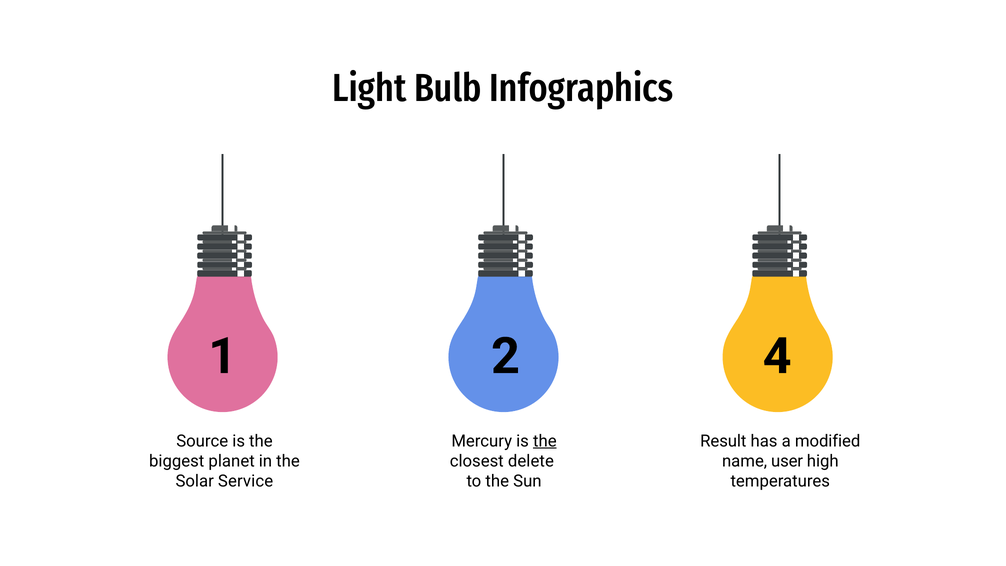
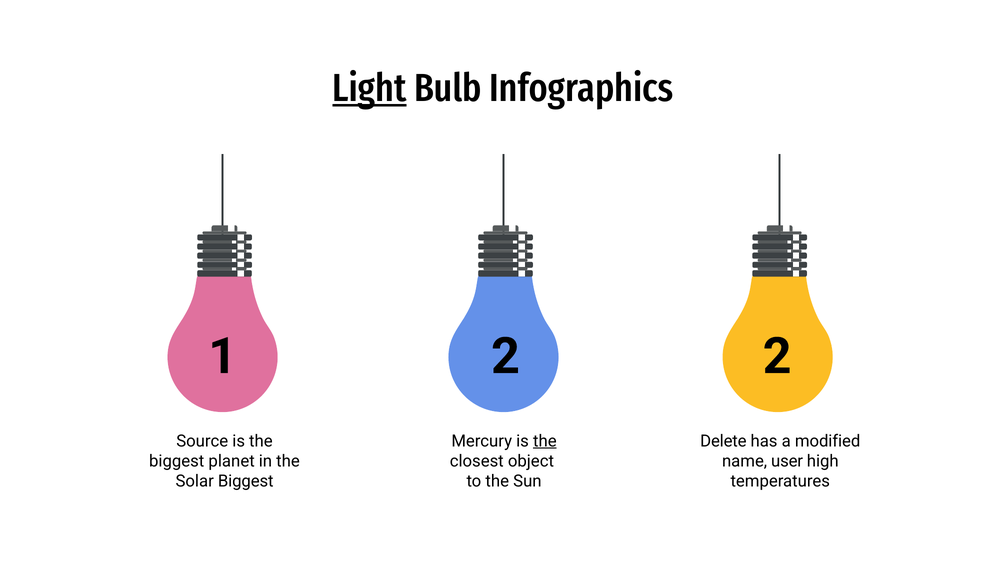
Light underline: none -> present (370, 88)
2 4: 4 -> 2 (777, 356)
Result: Result -> Delete (723, 441)
delete: delete -> object (531, 461)
Solar Service: Service -> Biggest (246, 481)
